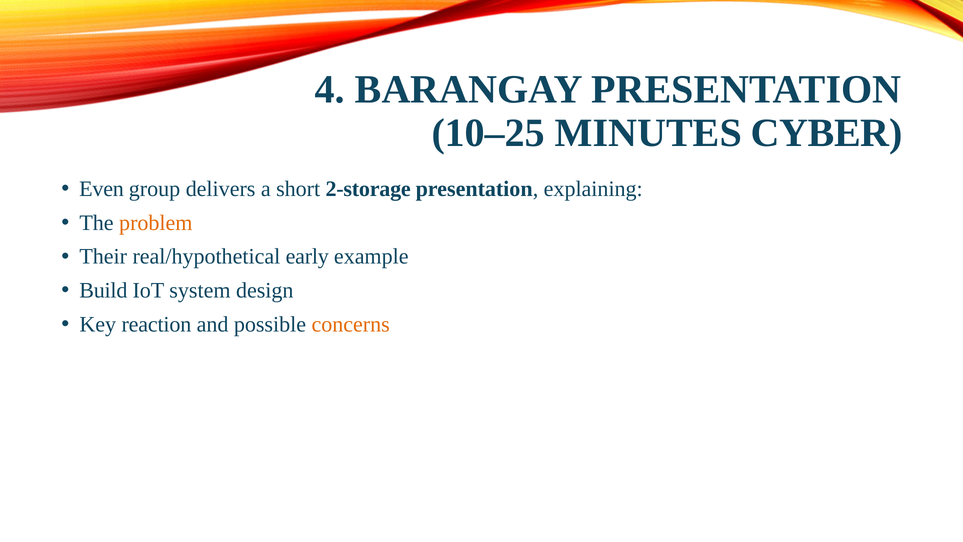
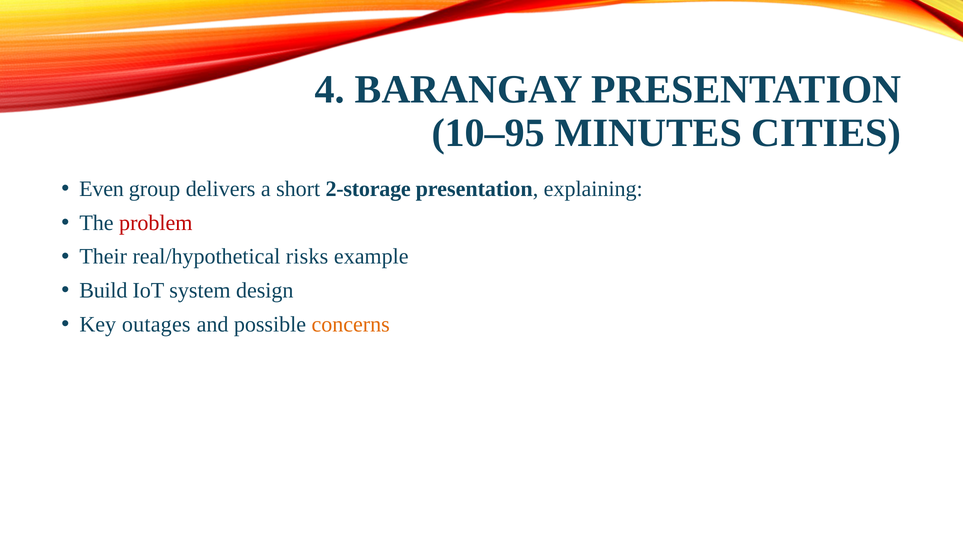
10–25: 10–25 -> 10–95 (488, 133)
CYBER: CYBER -> CITIES (826, 133)
problem colour: orange -> red (156, 223)
early: early -> risks (307, 256)
reaction: reaction -> outages (156, 324)
